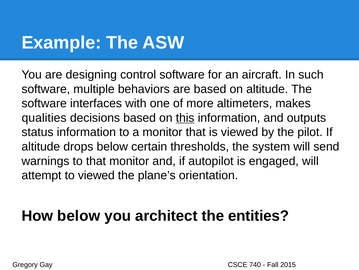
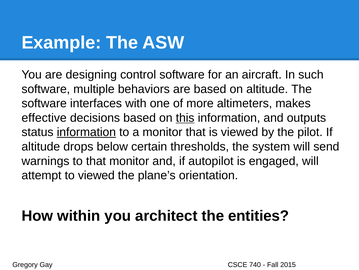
qualities: qualities -> effective (44, 118)
information underline: none -> present (86, 132)
How below: below -> within (79, 215)
